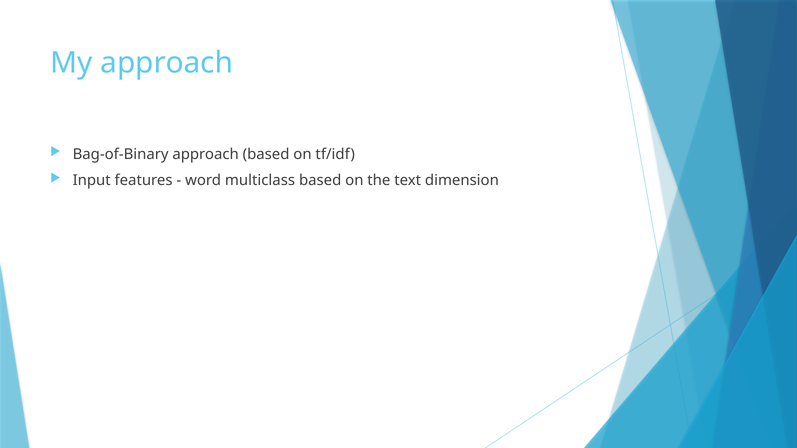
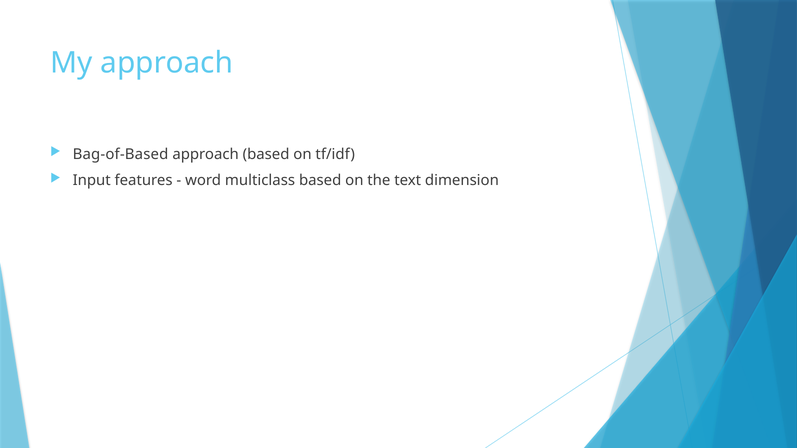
Bag-of-Binary: Bag-of-Binary -> Bag-of-Based (121, 154)
